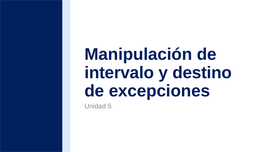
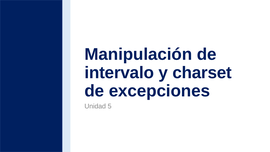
destino: destino -> charset (202, 73)
